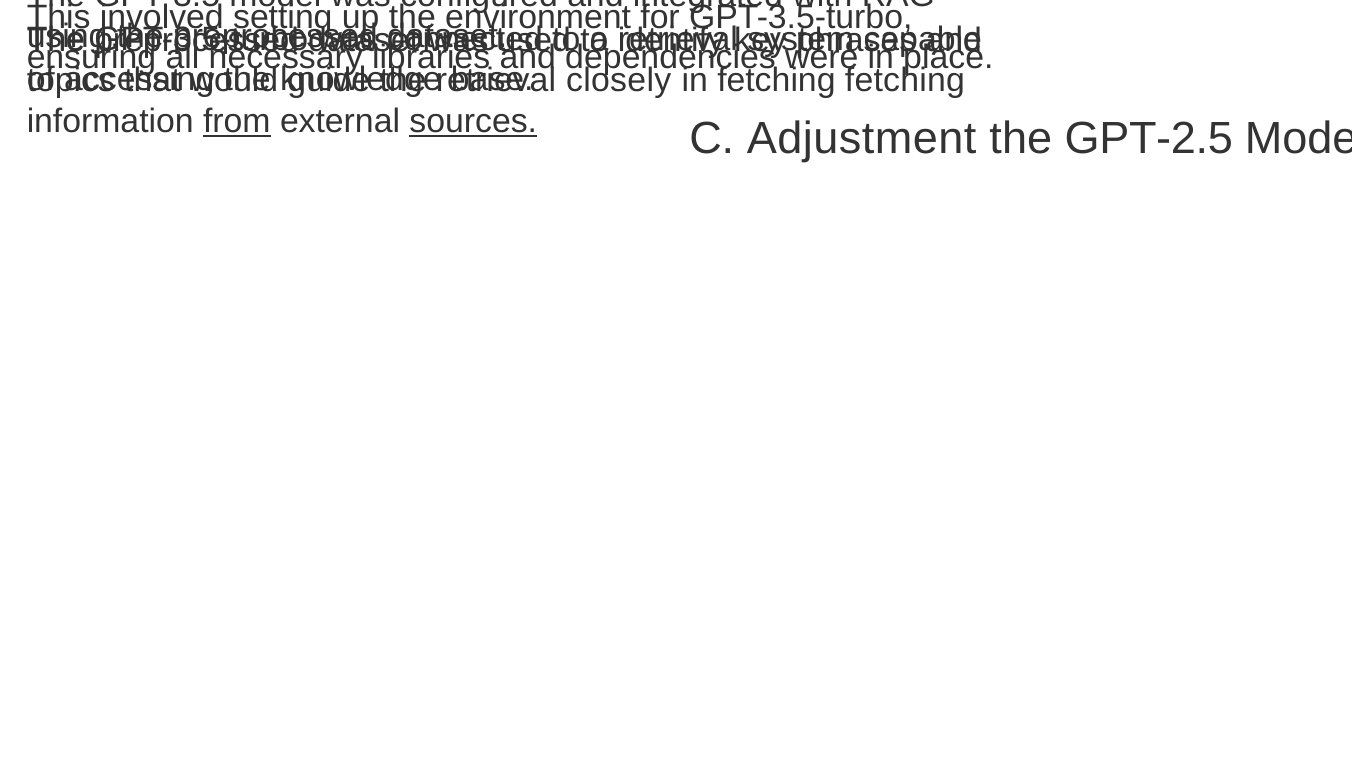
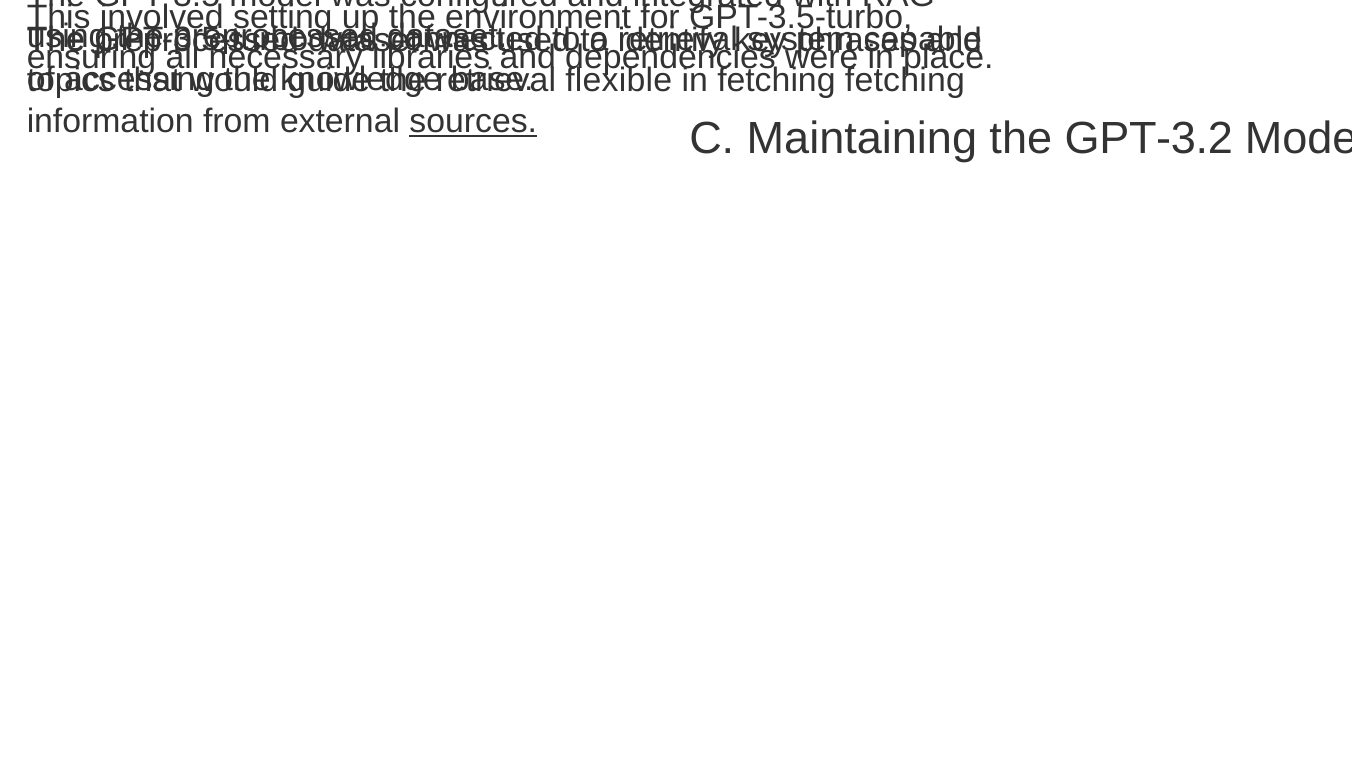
closely: closely -> flexible (619, 81)
from underline: present -> none (237, 121)
Adjustment: Adjustment -> Maintaining (862, 138)
GPT-2.5: GPT-2.5 -> GPT-3.2 (1149, 138)
